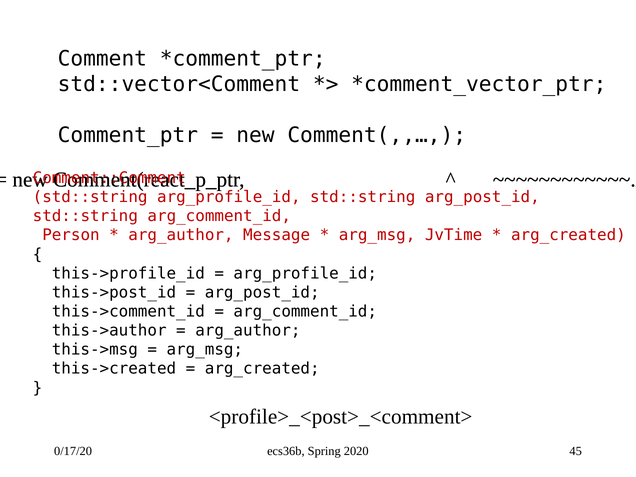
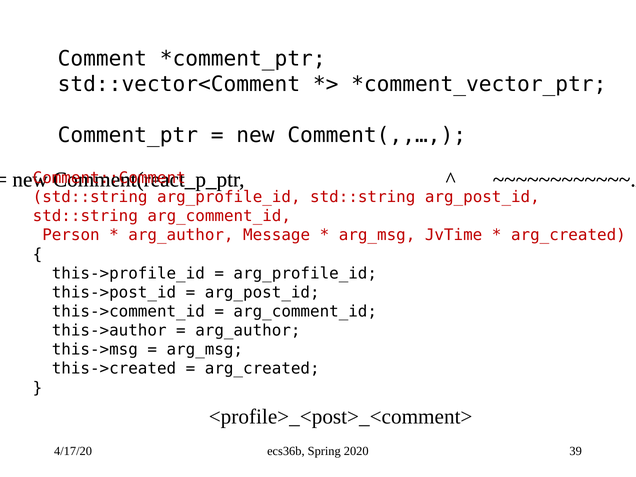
0/17/20: 0/17/20 -> 4/17/20 (73, 451)
45: 45 -> 39 (576, 451)
